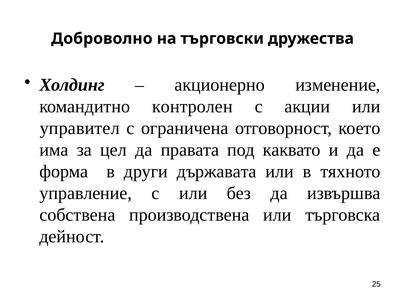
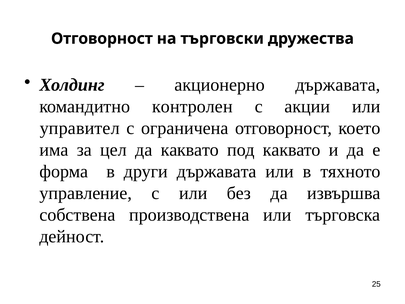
Доброволно: Доброволно -> Отговорност (102, 39)
акционерно изменение: изменение -> държавата (338, 85)
да правата: правата -> каквато (190, 150)
